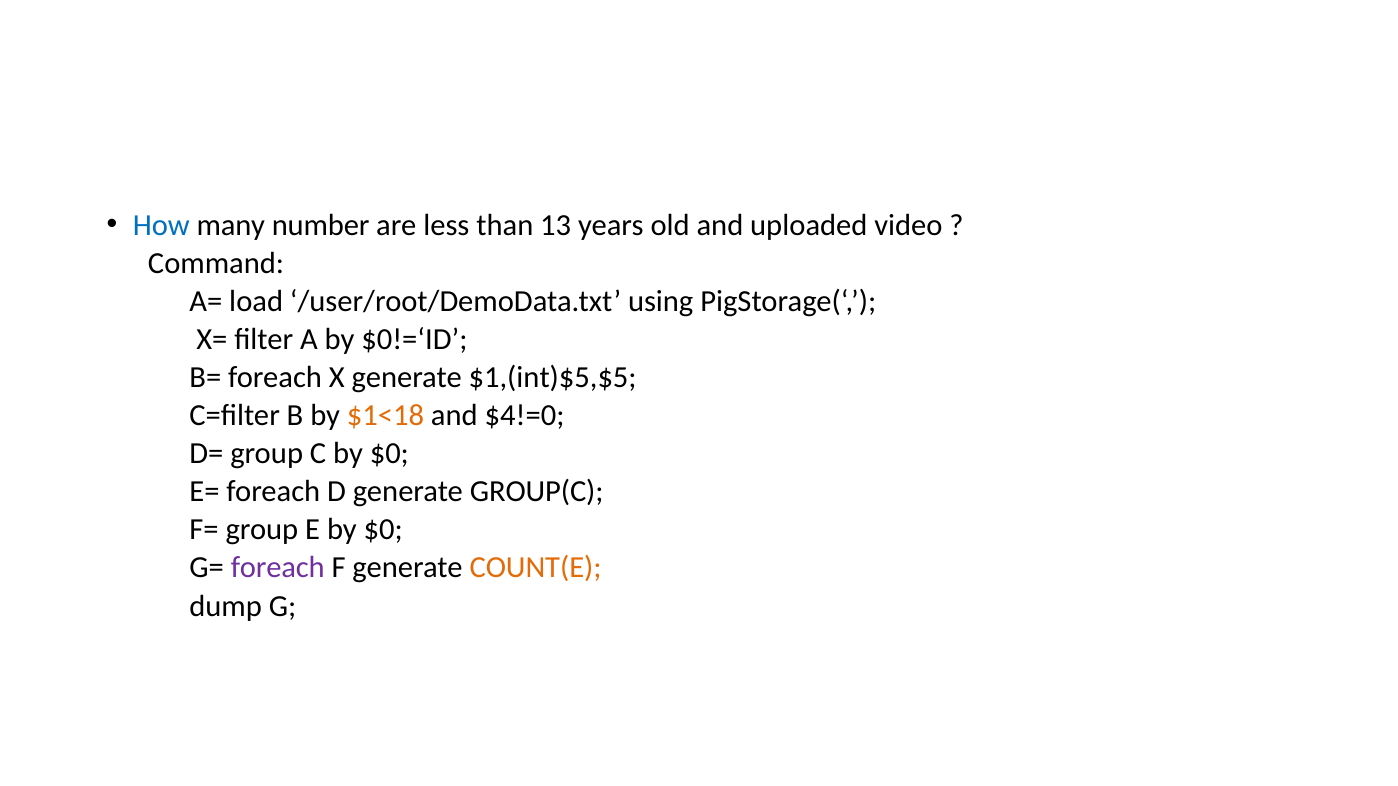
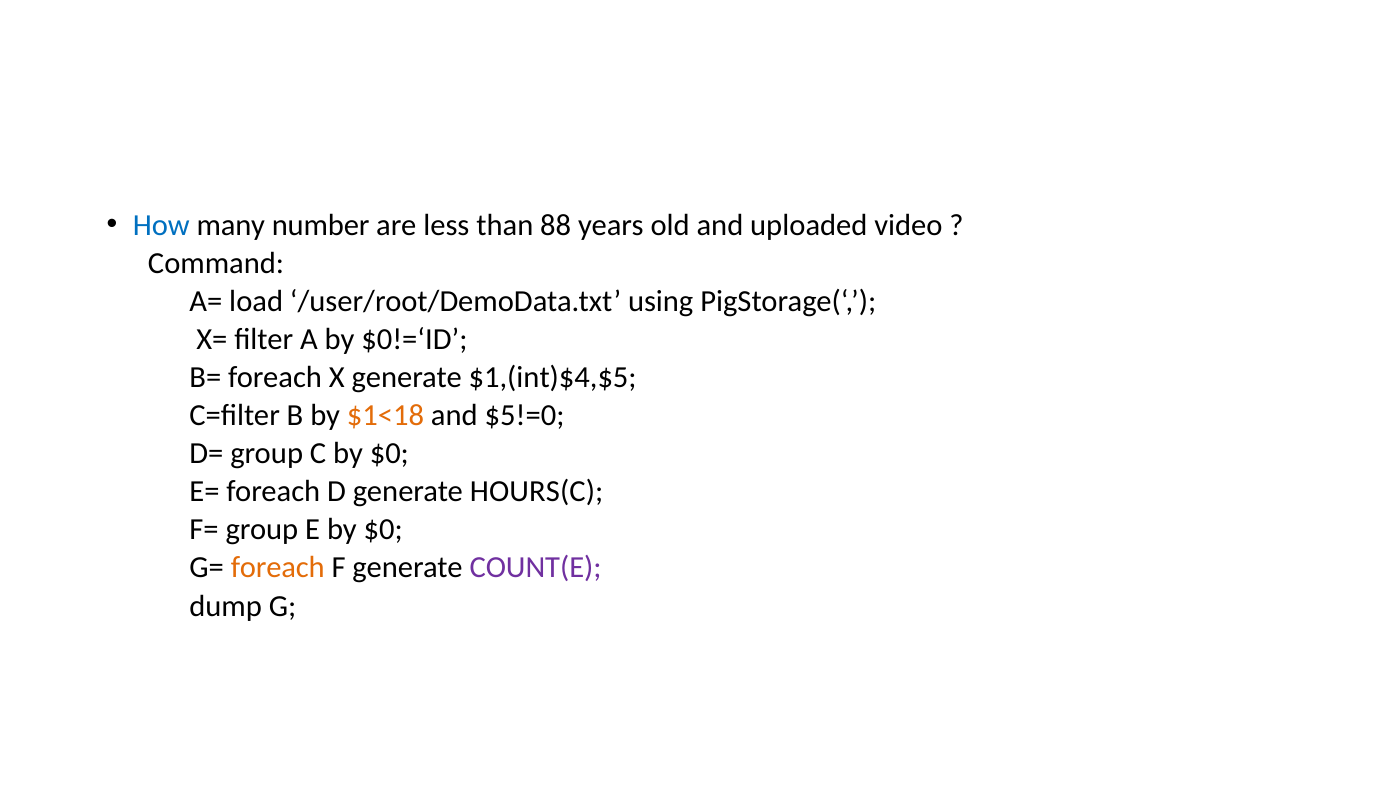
13: 13 -> 88 (556, 226)
$1,(int)$5,$5: $1,(int)$5,$5 -> $1,(int)$4,$5 (553, 378)
$4!=0: $4!=0 -> $5!=0 (525, 416)
GROUP(C: GROUP(C -> HOURS(C (537, 492)
foreach colour: purple -> orange (278, 568)
COUNT(E colour: orange -> purple (536, 568)
